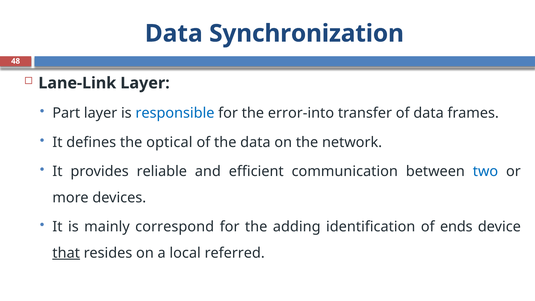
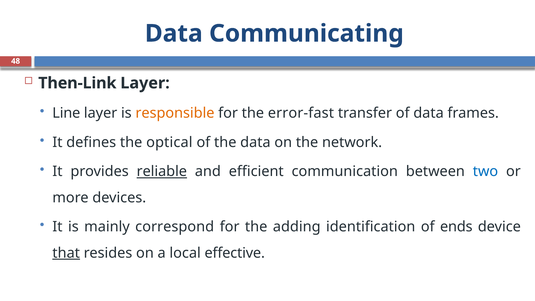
Synchronization: Synchronization -> Communicating (306, 33)
Lane-Link: Lane-Link -> Then-Link (77, 83)
Part: Part -> Line (66, 113)
responsible colour: blue -> orange (175, 113)
error-into: error-into -> error-fast (301, 113)
reliable underline: none -> present (162, 171)
referred: referred -> effective (235, 253)
